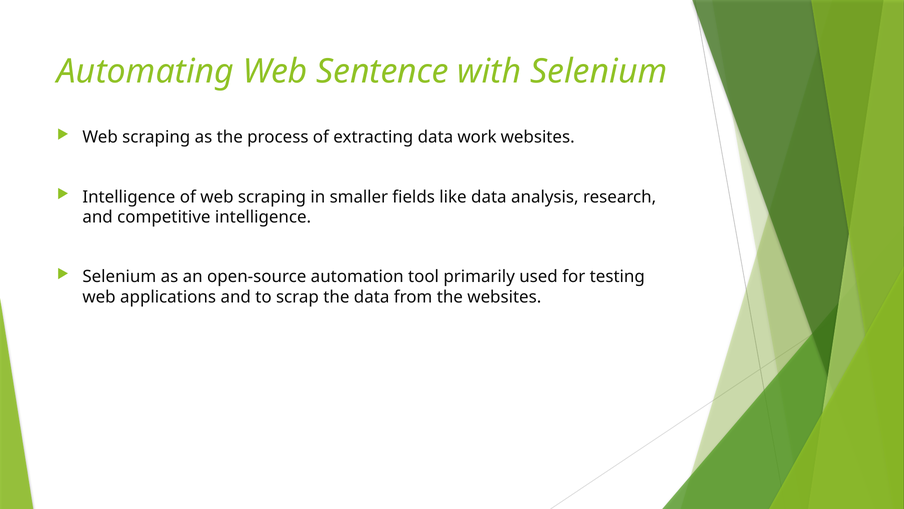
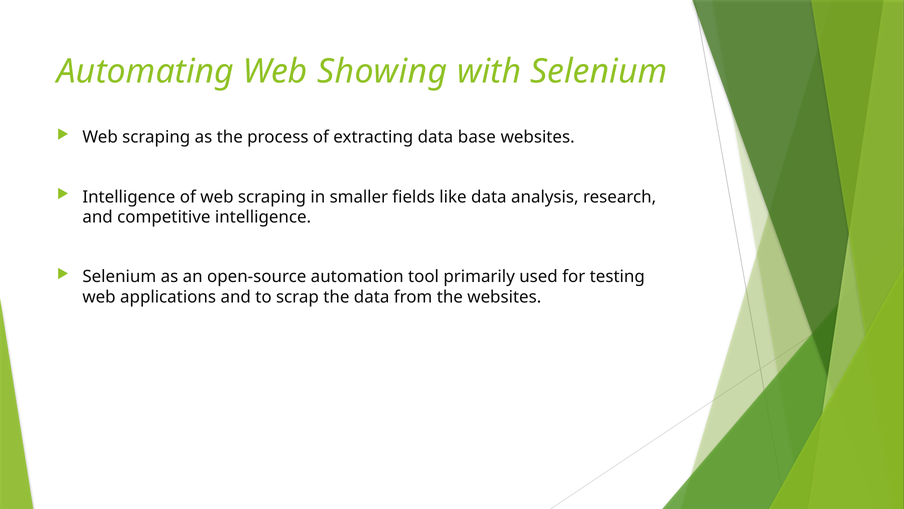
Sentence: Sentence -> Showing (382, 71)
work: work -> base (477, 137)
